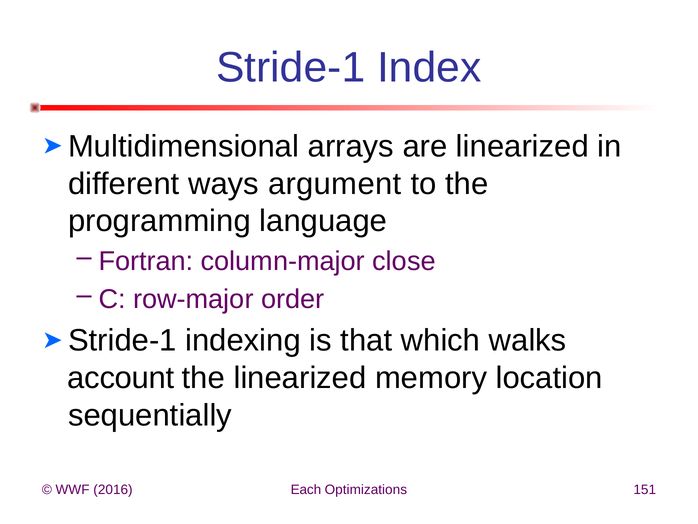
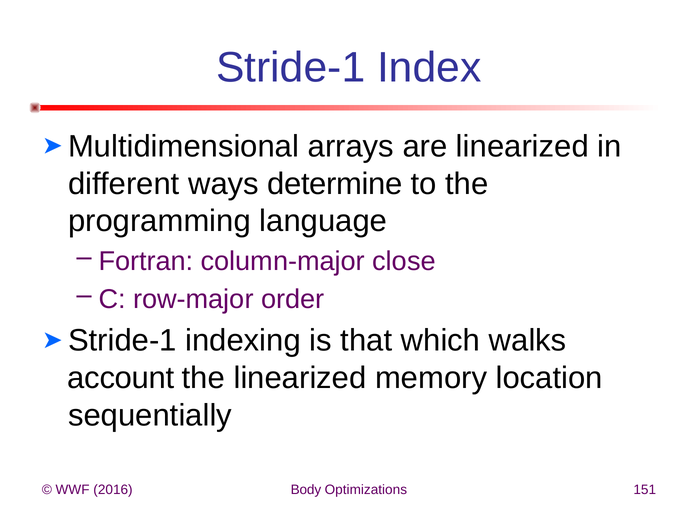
argument: argument -> determine (335, 184)
Each: Each -> Body (306, 489)
